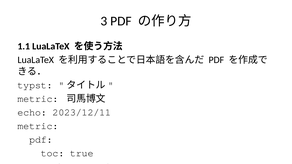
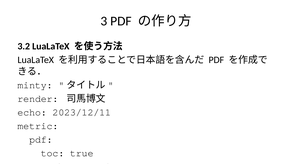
1.1: 1.1 -> 3.2 (24, 46)
typst: typst -> minty (35, 85)
metric: metric -> render (38, 99)
